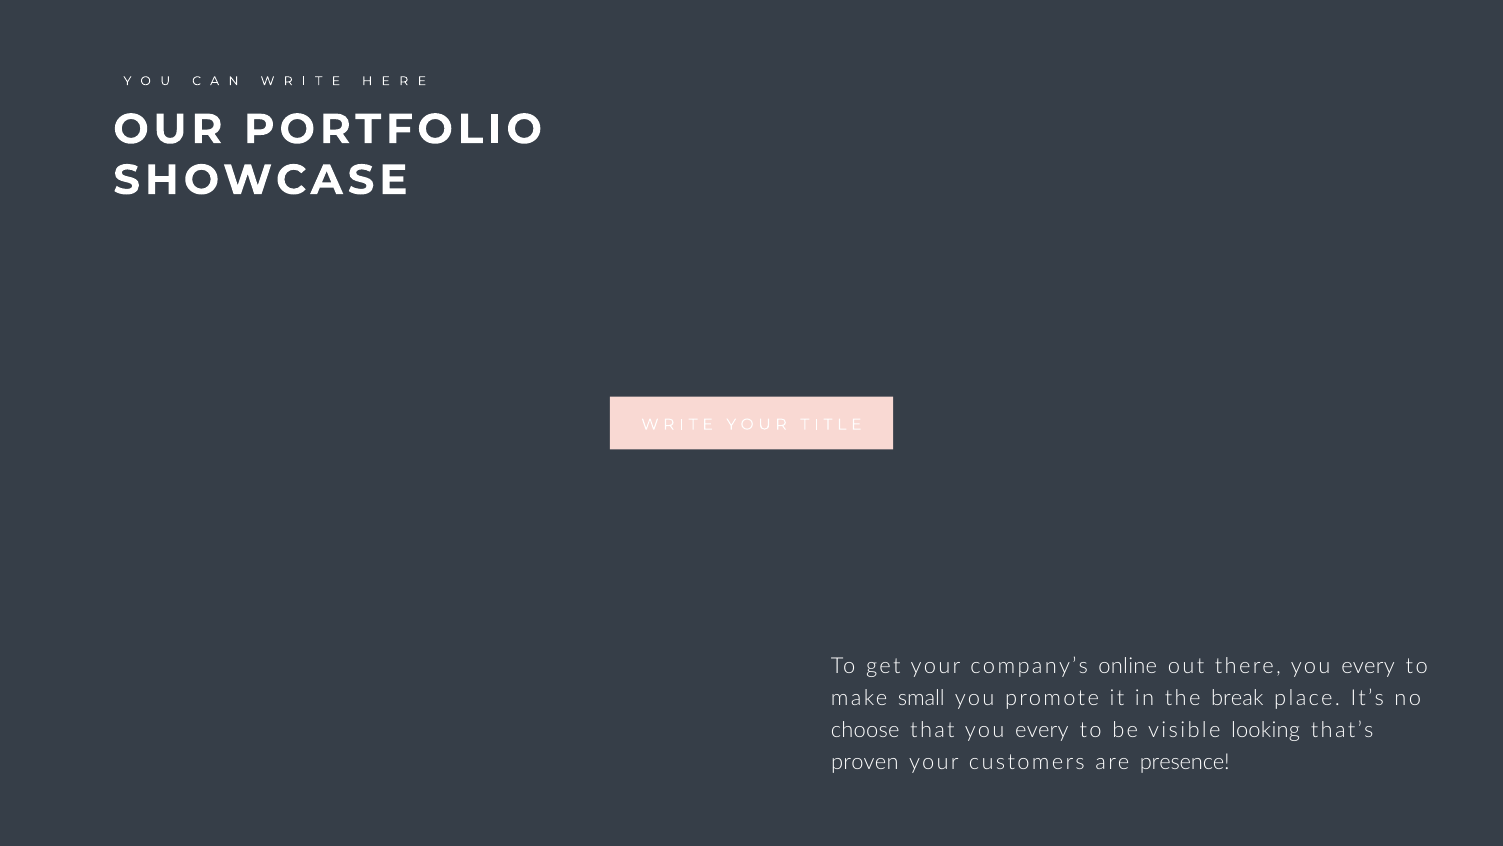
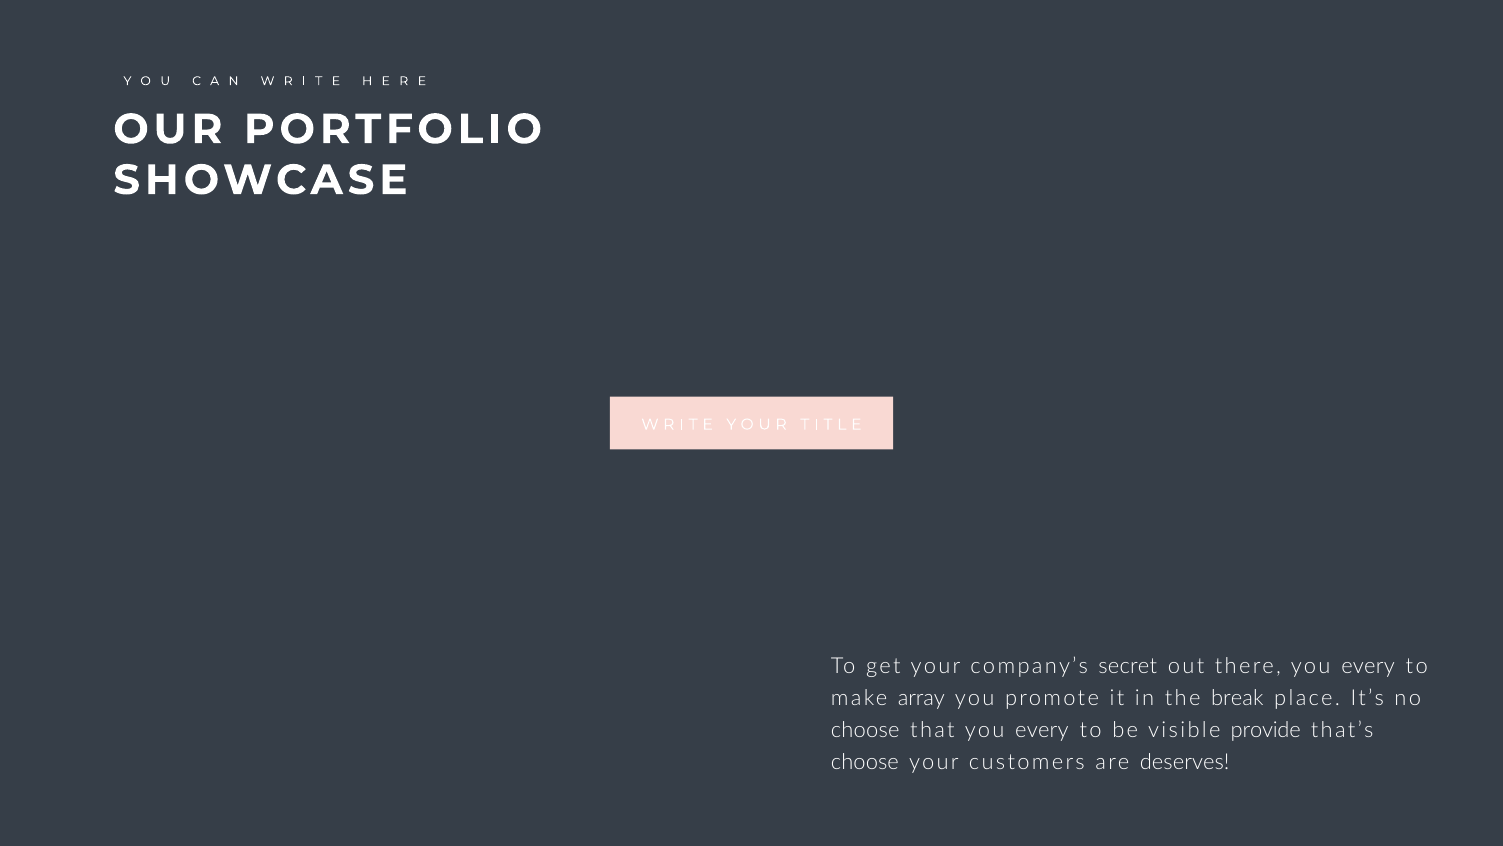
online: online -> secret (1128, 666)
small: small -> array (921, 698)
looking: looking -> provide (1266, 730)
proven: proven -> choose (865, 762)
presence: presence -> deserves (1185, 762)
